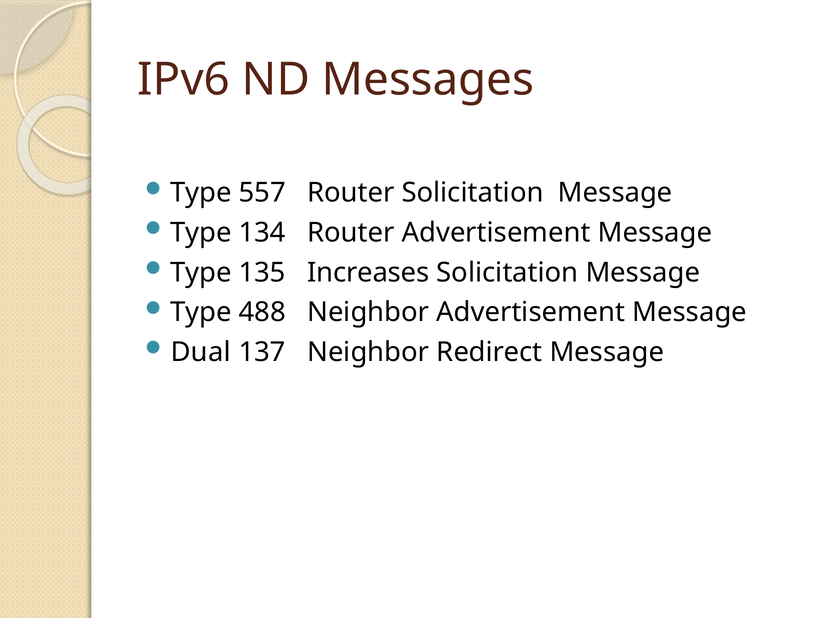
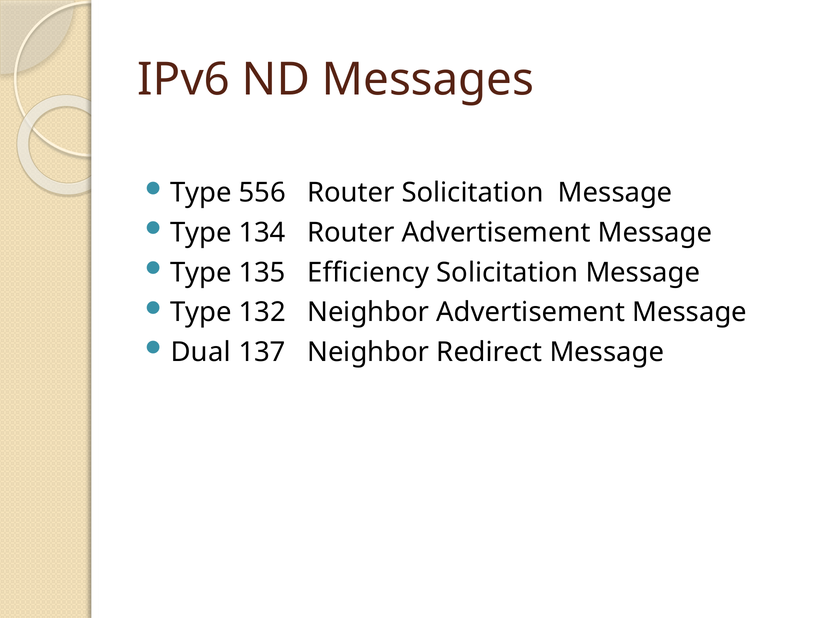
557: 557 -> 556 (262, 193)
Increases: Increases -> Efficiency (368, 272)
488: 488 -> 132 (262, 312)
